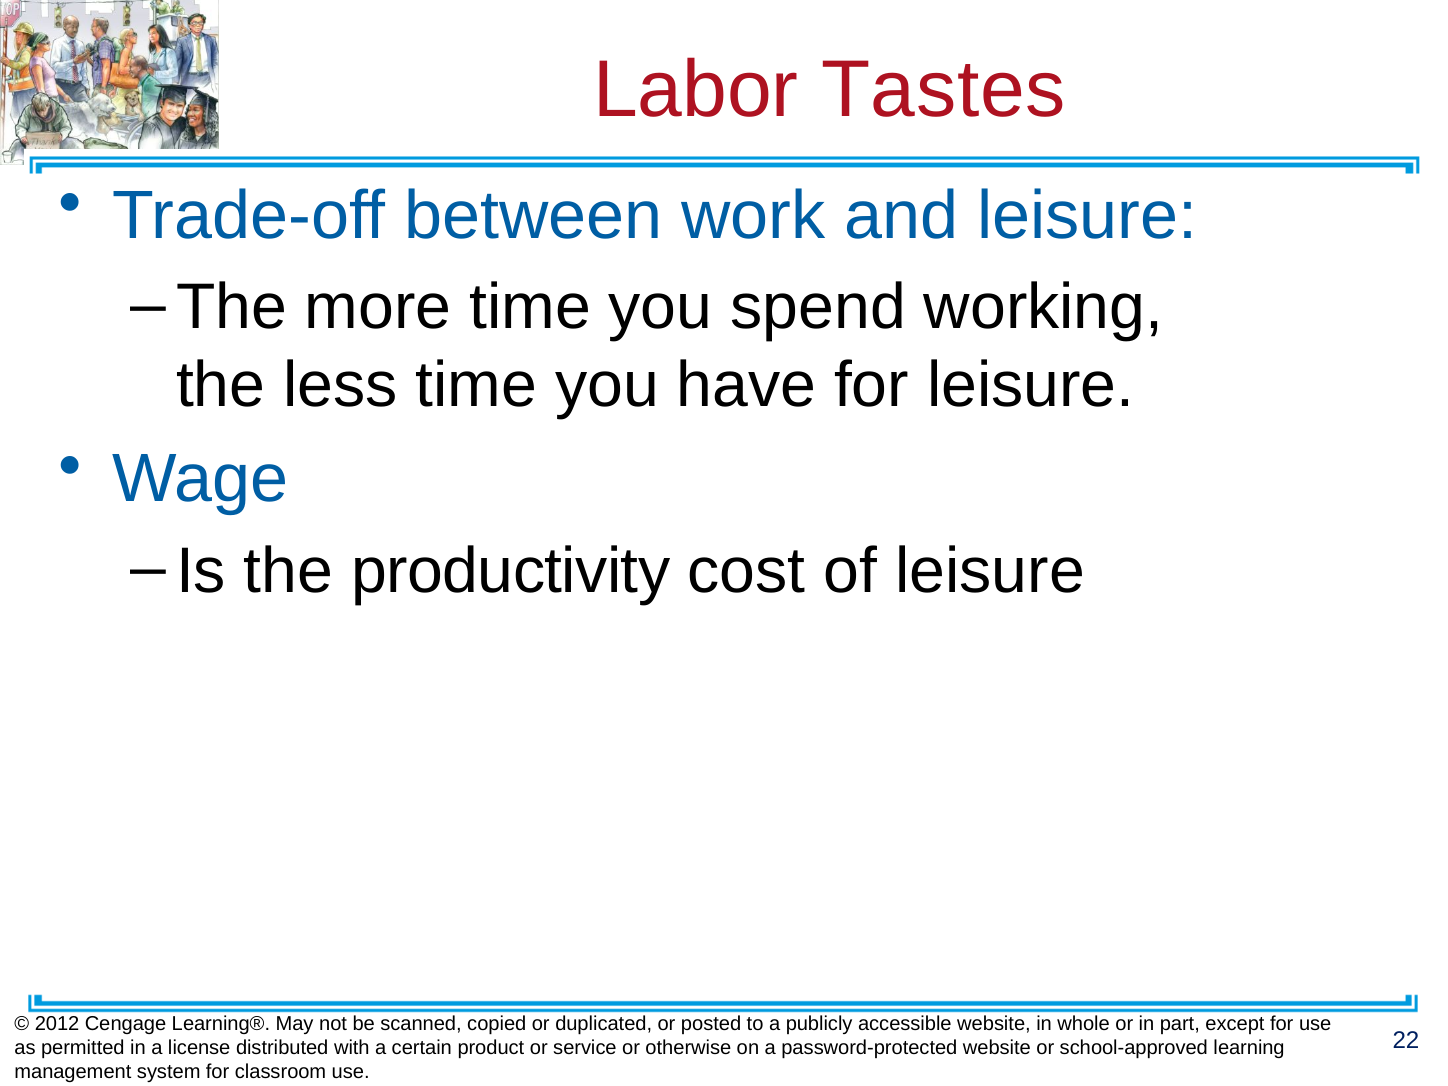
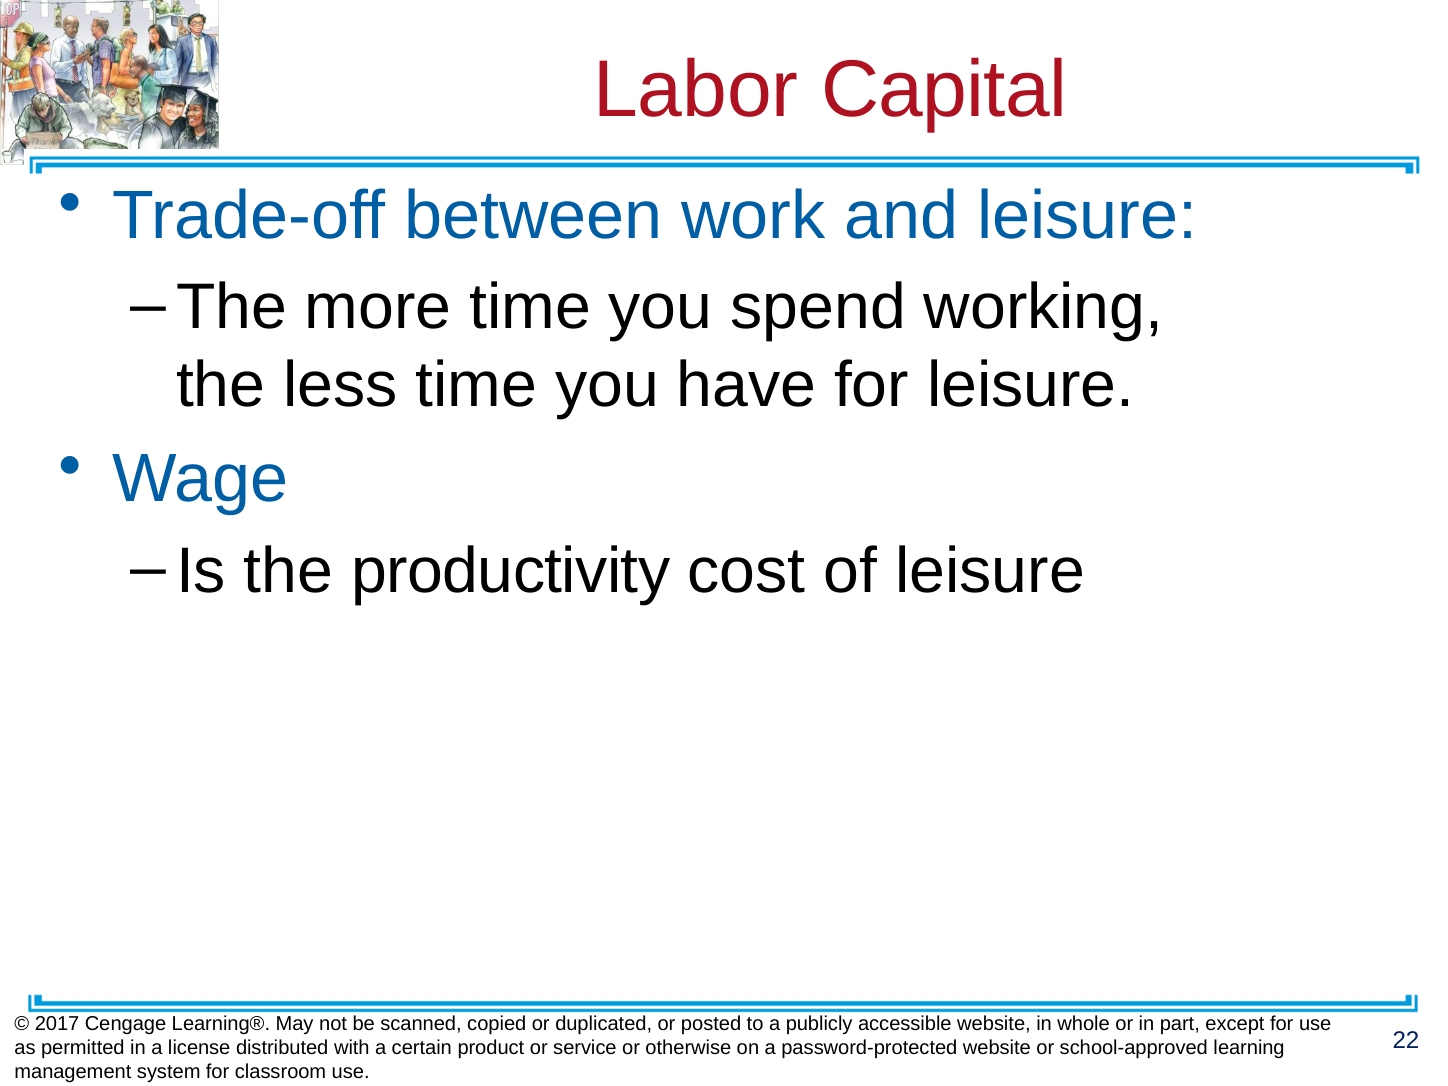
Tastes: Tastes -> Capital (944, 90)
2012: 2012 -> 2017 (57, 1024)
